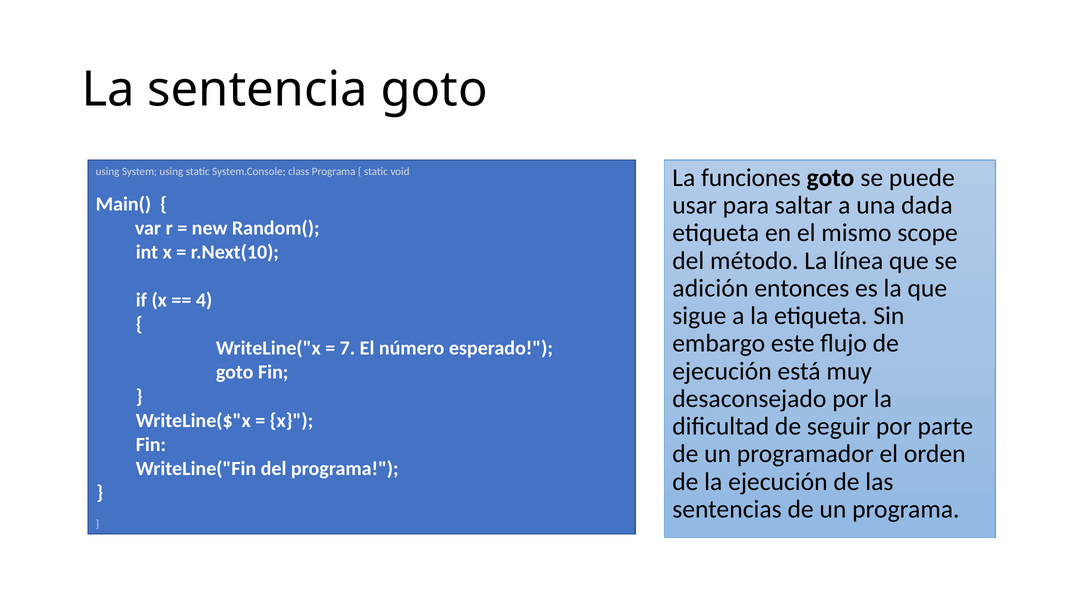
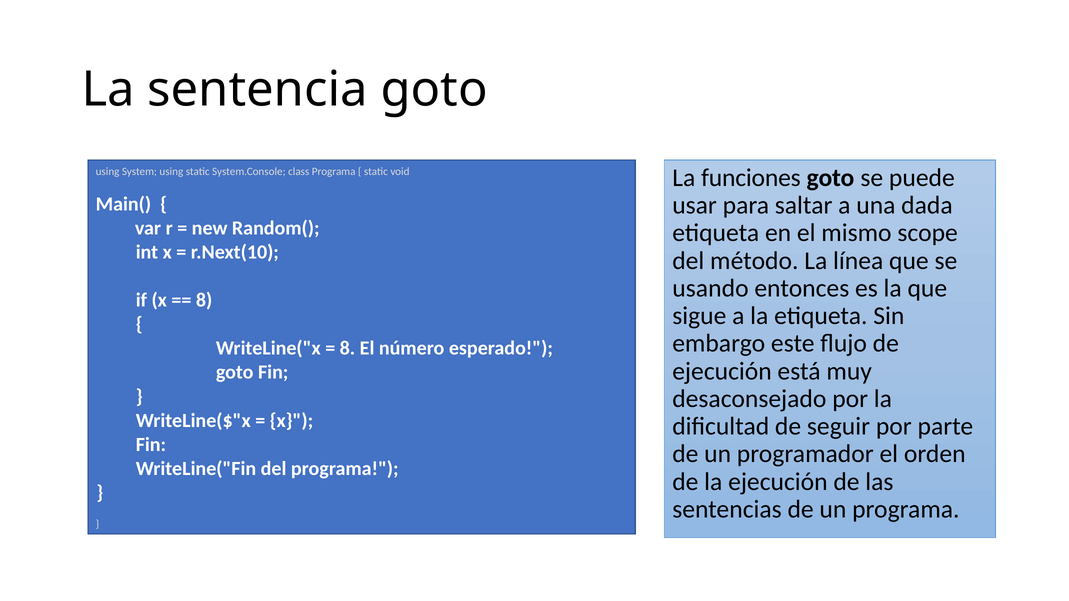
adición: adición -> usando (710, 288)
4: 4 -> 8 (204, 300)
7: 7 -> 8 (347, 348)
